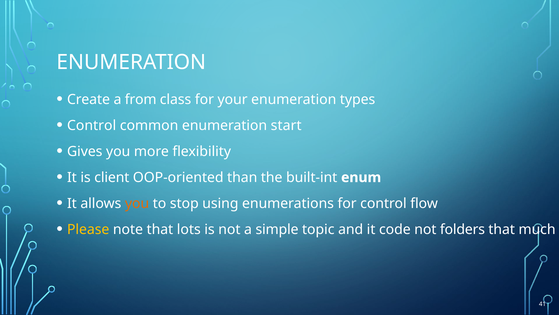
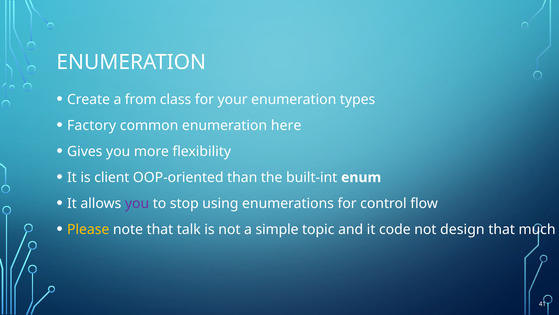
Control: Control -> Factory (92, 125)
start: start -> here (286, 125)
you colour: orange -> purple (137, 203)
lots: lots -> talk (189, 229)
folders: folders -> design (462, 229)
